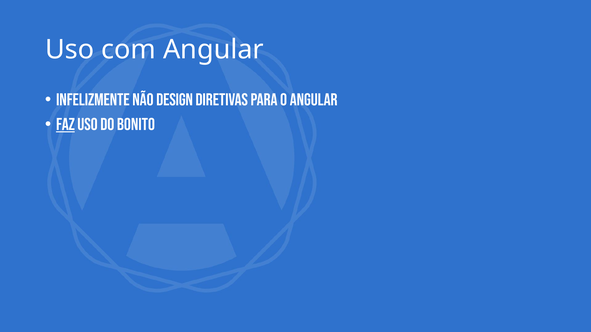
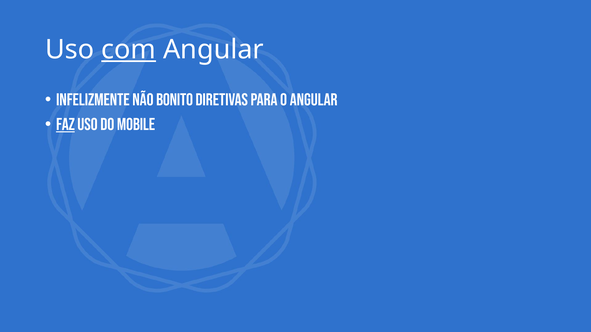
com underline: none -> present (129, 50)
design: design -> bonito (175, 100)
bonito: bonito -> mobile (136, 125)
